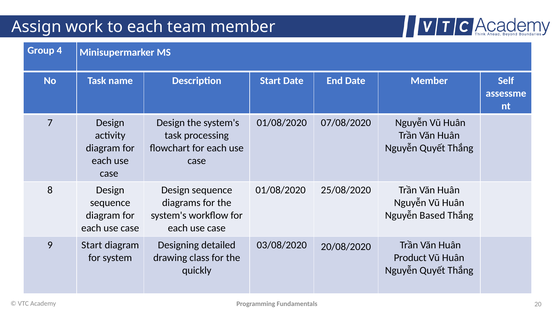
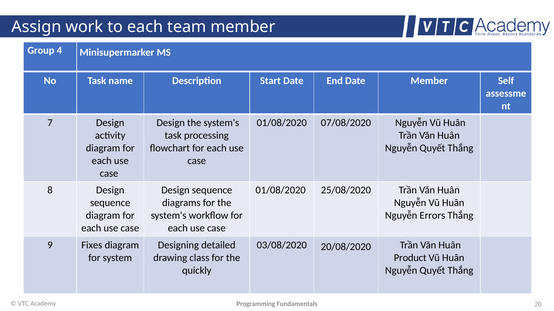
Based: Based -> Errors (432, 216)
9 Start: Start -> Fixes (92, 245)
